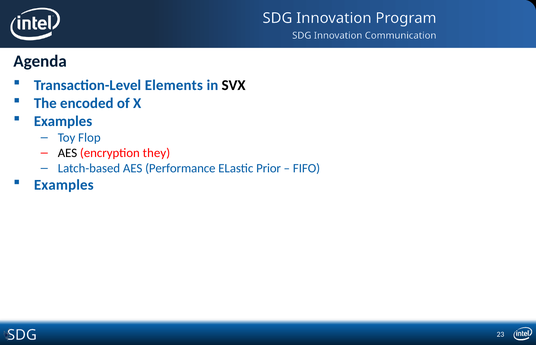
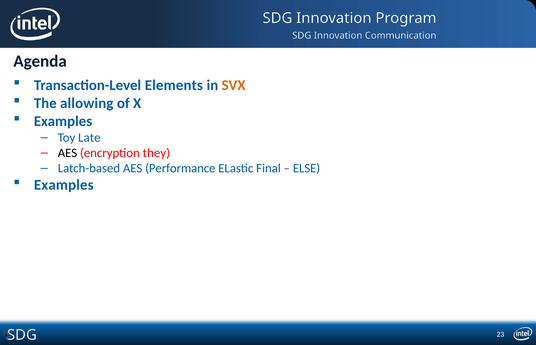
SVX colour: black -> orange (234, 85)
encoded: encoded -> allowing (87, 103)
Flop: Flop -> Late (89, 137)
Prior: Prior -> Final (269, 168)
FIFO: FIFO -> ELSE (307, 168)
